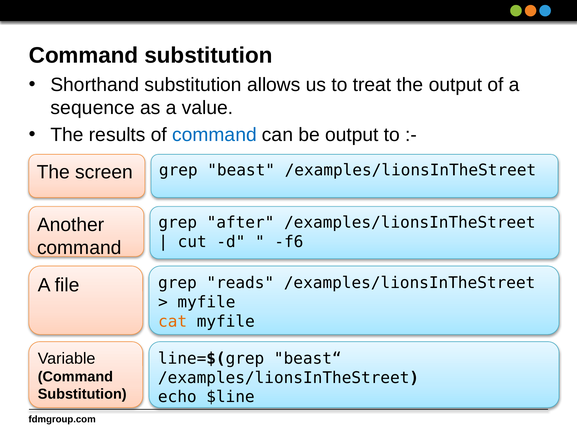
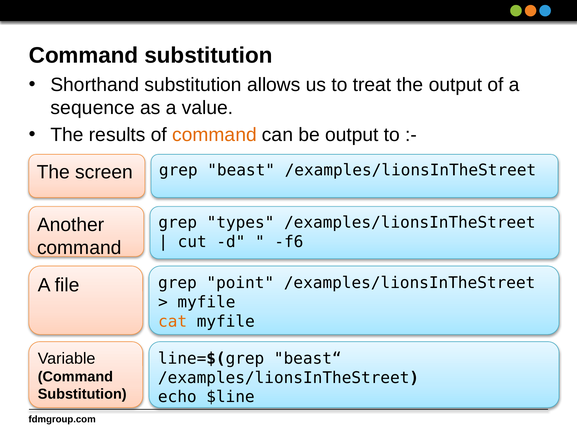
command colour: blue -> orange (215, 135)
after: after -> types (241, 223)
reads: reads -> point (240, 283)
